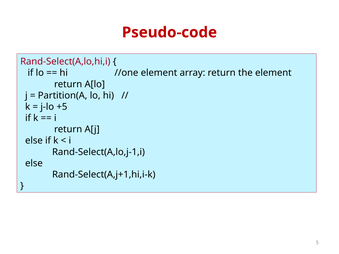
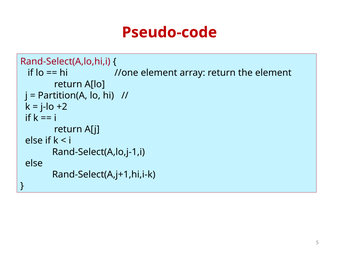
+5: +5 -> +2 (62, 107)
